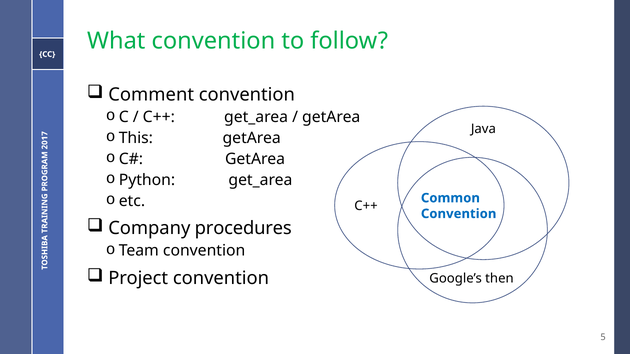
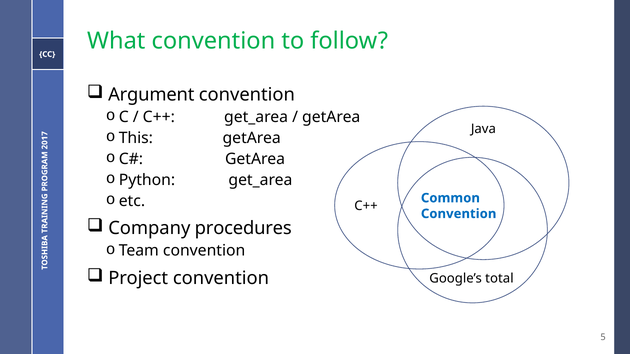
Comment: Comment -> Argument (151, 95)
then: then -> total (499, 279)
